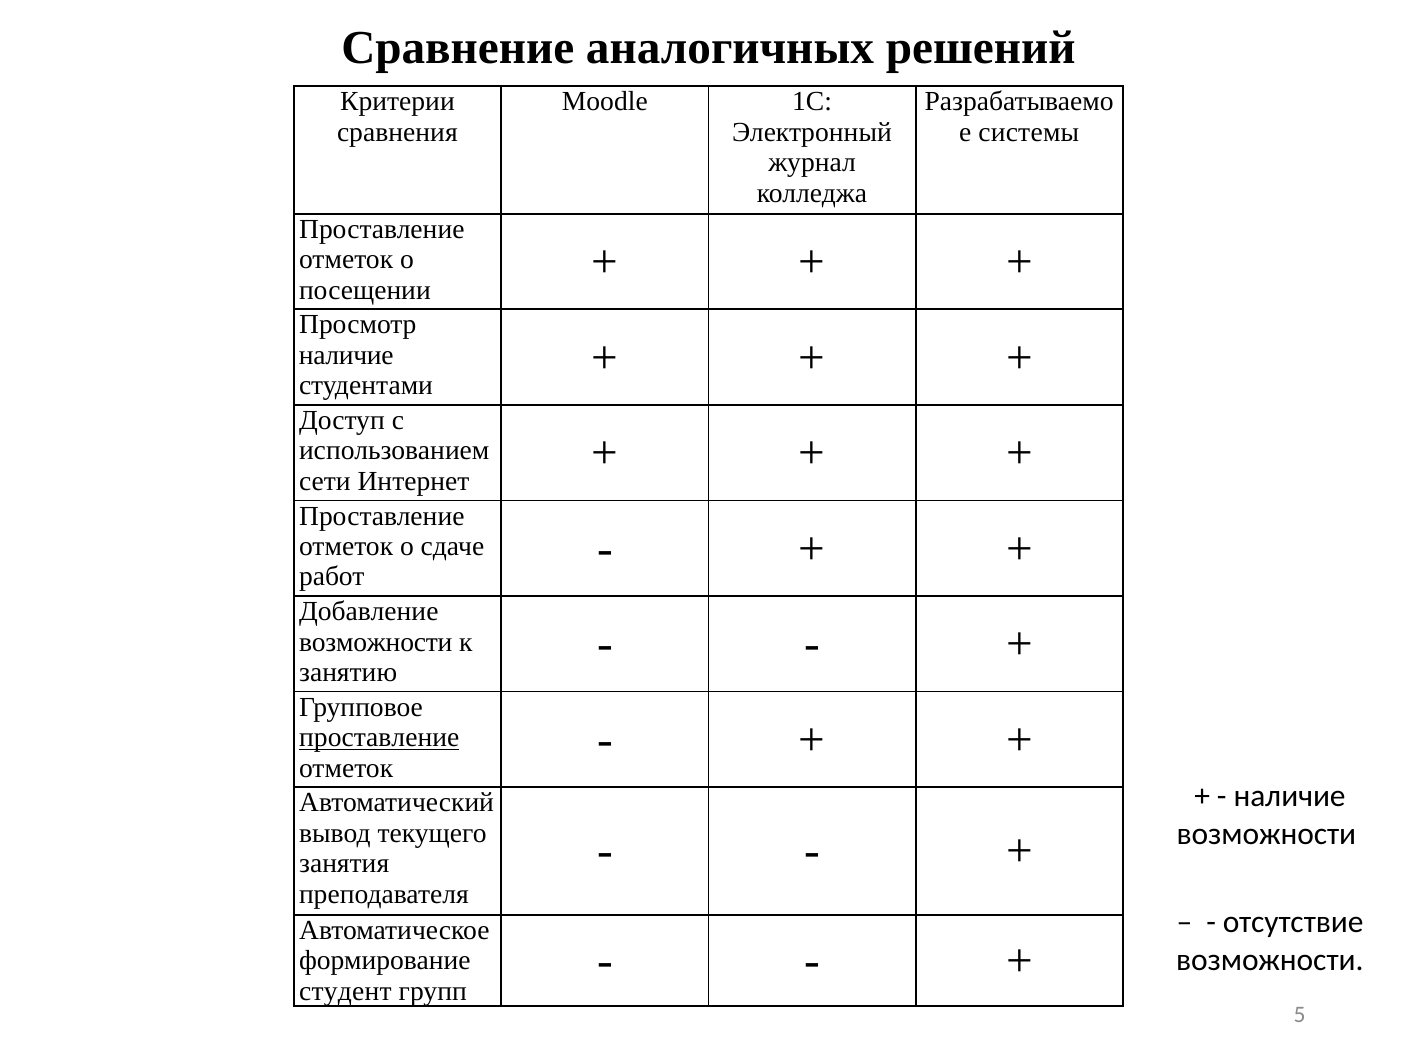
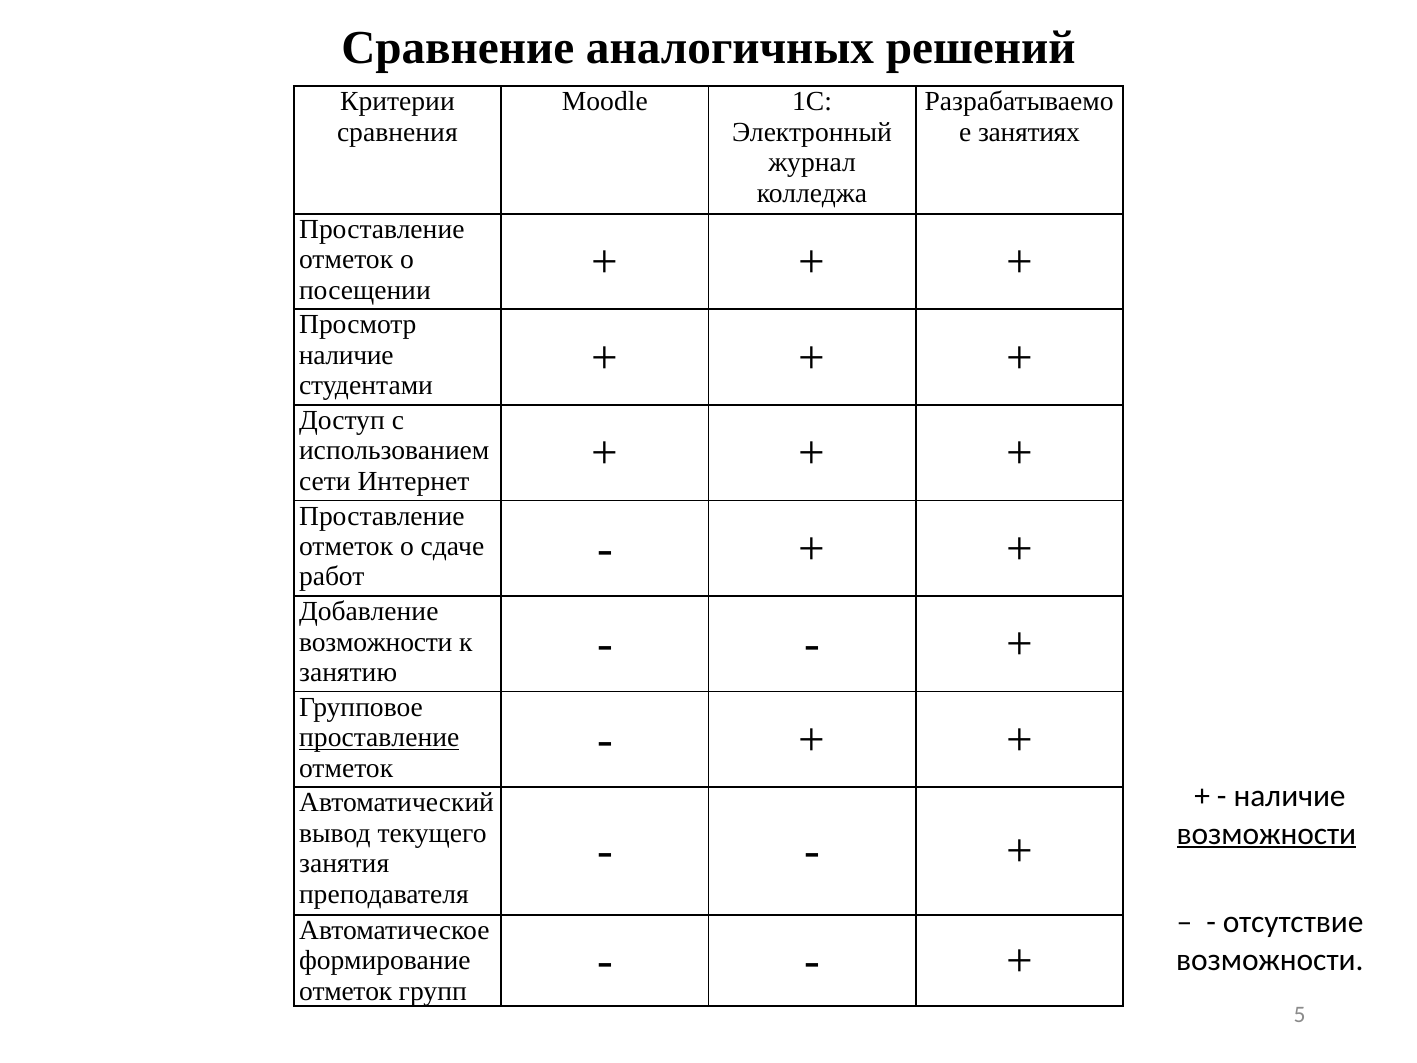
системы: системы -> занятиях (1029, 132)
возможности underline: none -> present (1266, 834)
студент: студент -> отметок (346, 991)
